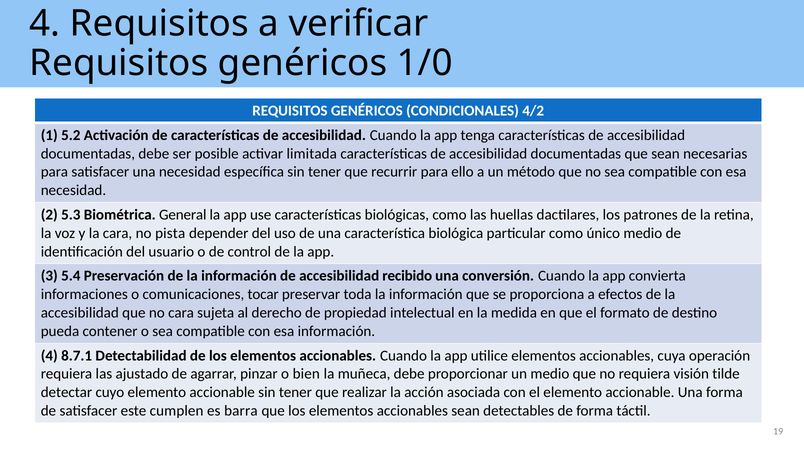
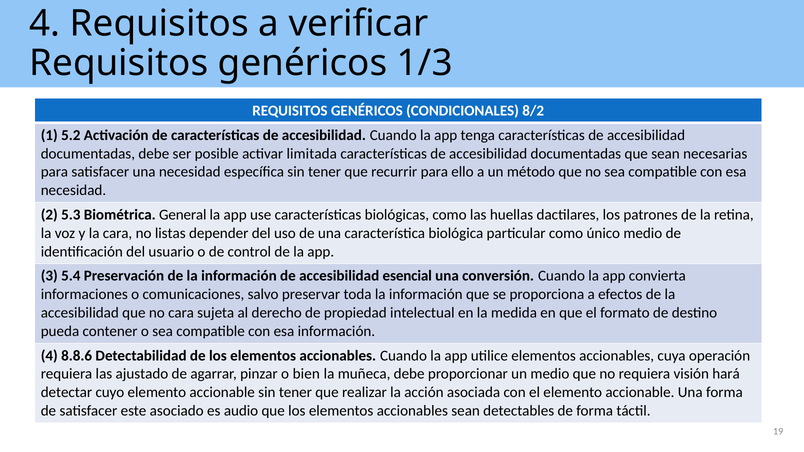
1/0: 1/0 -> 1/3 (425, 63)
4/2: 4/2 -> 8/2 (533, 111)
pista: pista -> listas (170, 233)
recibido: recibido -> esencial (407, 276)
tocar: tocar -> salvo (263, 295)
8.7.1: 8.7.1 -> 8.8.6 (77, 356)
tilde: tilde -> hará (726, 374)
cumplen: cumplen -> asociado (177, 411)
barra: barra -> audio (241, 411)
